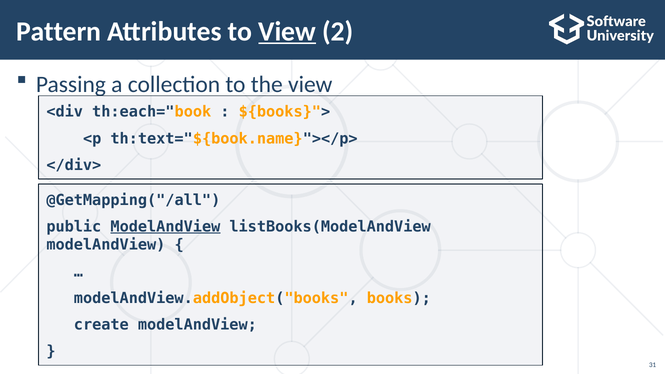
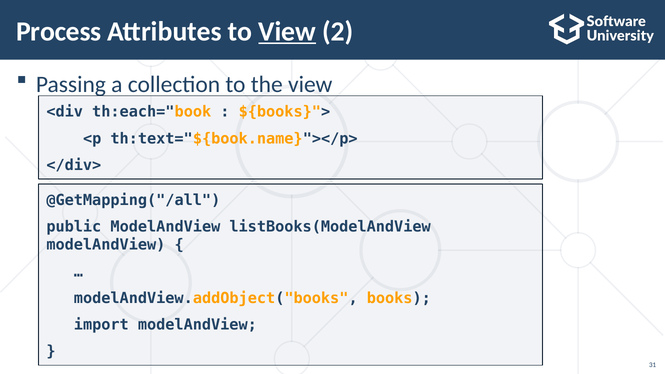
Pattern: Pattern -> Process (59, 32)
ModelAndView underline: present -> none (165, 227)
create: create -> import (101, 325)
